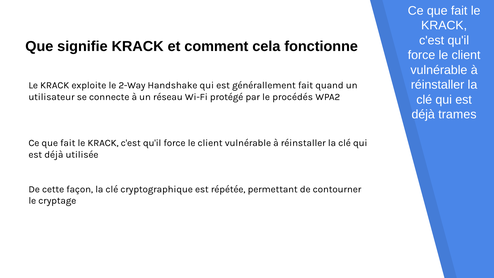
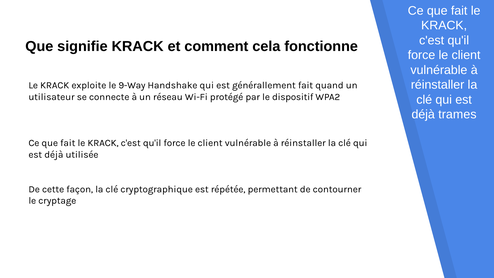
2-Way: 2-Way -> 9-Way (132, 85)
procédés: procédés -> dispositif (293, 97)
